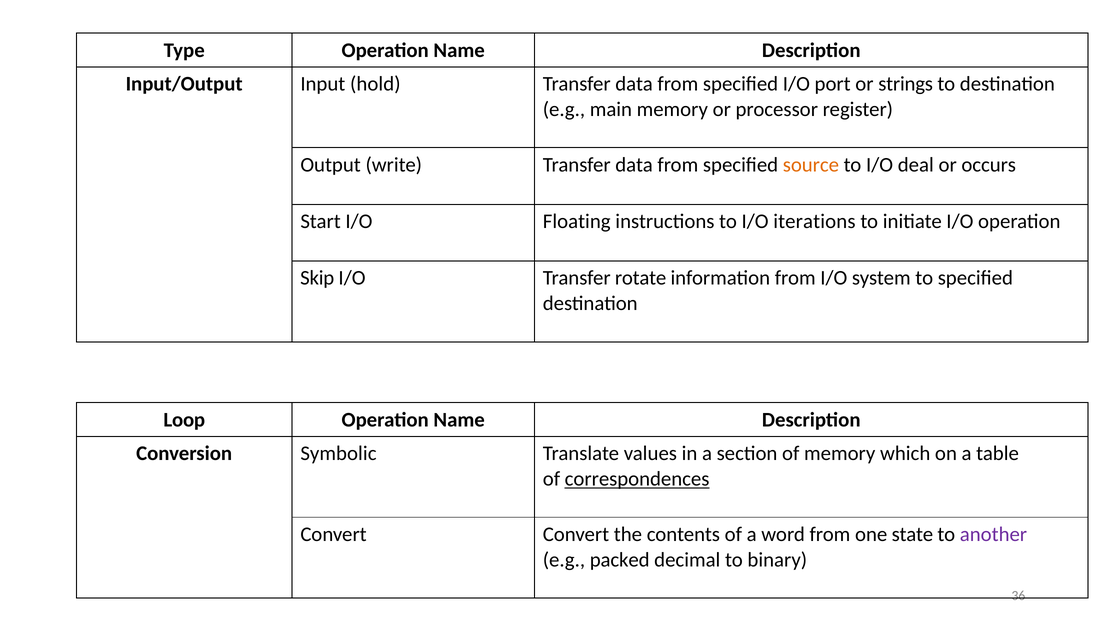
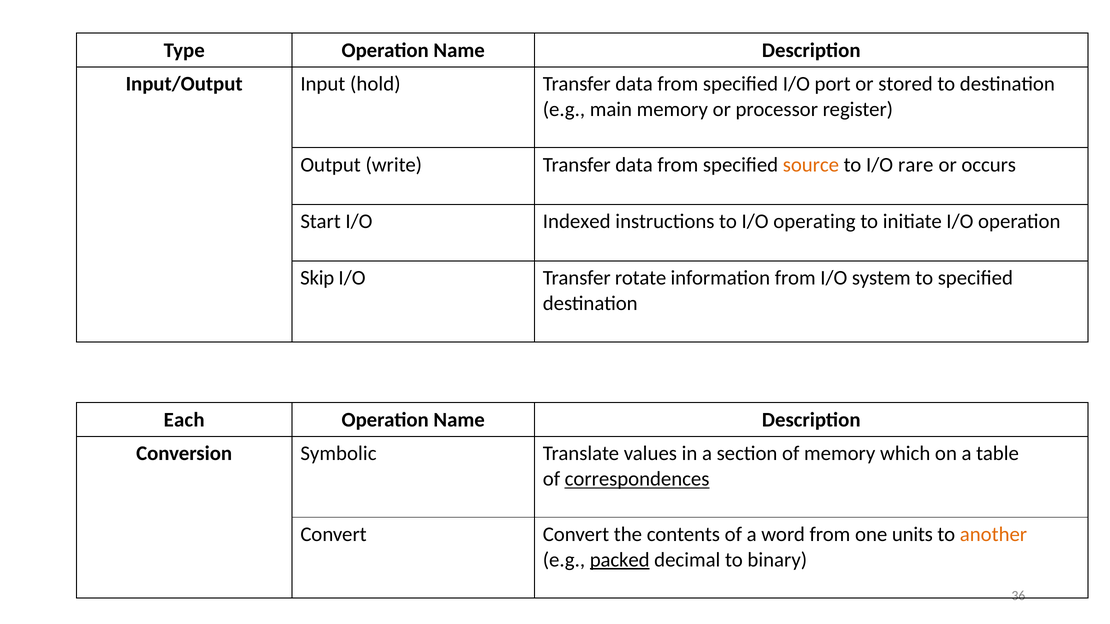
strings: strings -> stored (906, 84)
deal: deal -> rare (916, 165)
Floating: Floating -> Indexed (577, 222)
iterations: iterations -> operating (814, 222)
Loop: Loop -> Each (184, 420)
state: state -> units (912, 535)
another colour: purple -> orange (993, 535)
packed underline: none -> present (620, 560)
